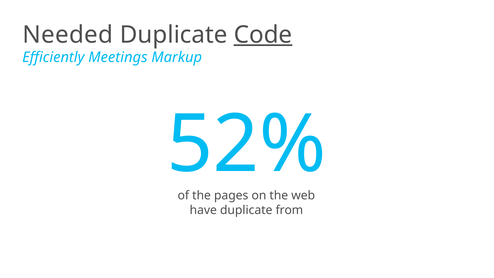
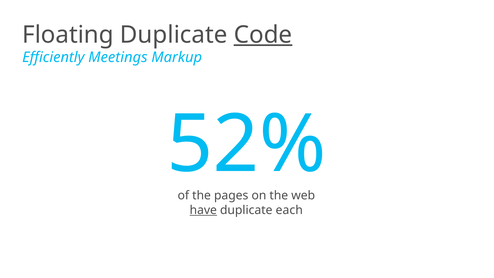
Needed: Needed -> Floating (68, 35)
have underline: none -> present (203, 210)
from: from -> each (289, 210)
